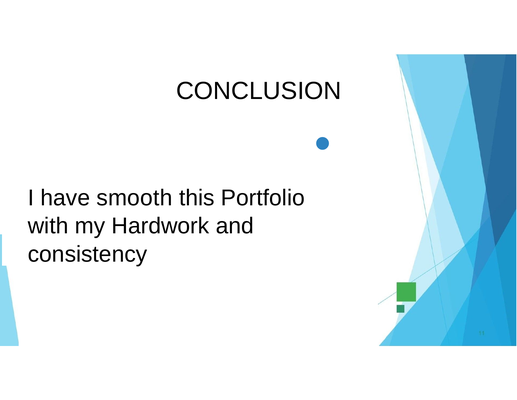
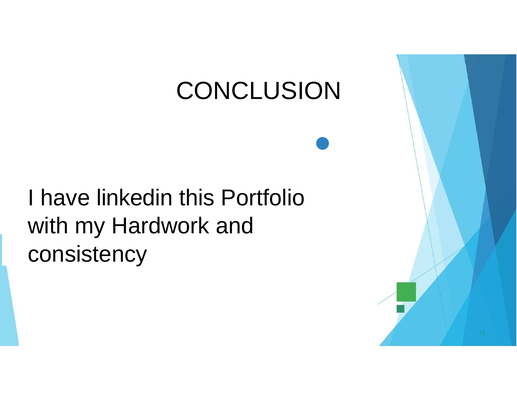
smooth: smooth -> linkedin (135, 198)
